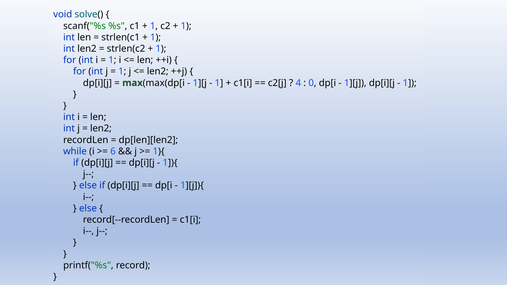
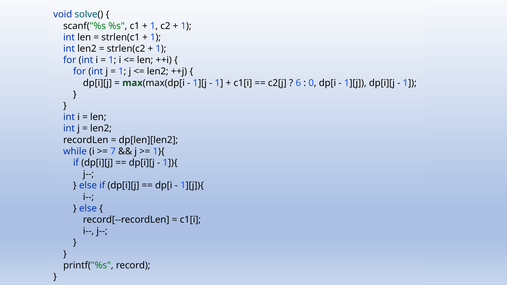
4: 4 -> 6 (298, 83)
6: 6 -> 7 (113, 151)
